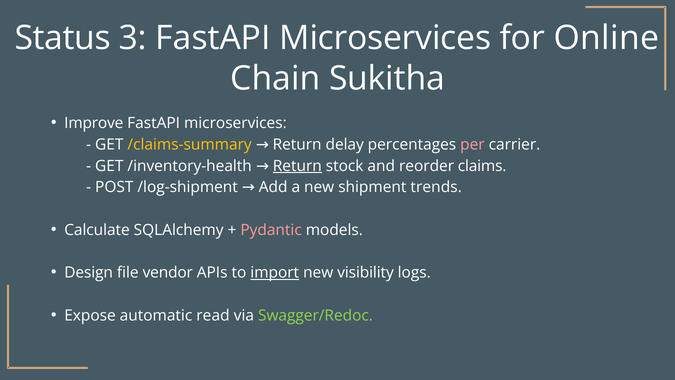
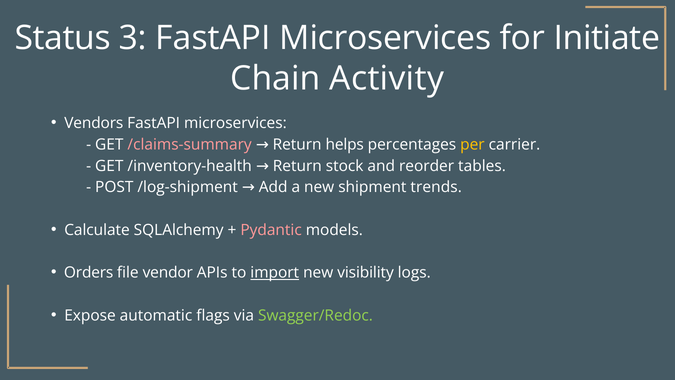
Online: Online -> Initiate (607, 38)
Sukitha: Sukitha -> Activity (387, 79)
Improve: Improve -> Vendors (94, 123)
/claims-summary colour: yellow -> pink (190, 144)
delay: delay -> helps (345, 144)
per colour: pink -> yellow (472, 144)
Return underline: present -> none (297, 166)
claims: claims -> tables (482, 166)
Design: Design -> Orders (89, 273)
read: read -> flags (213, 315)
